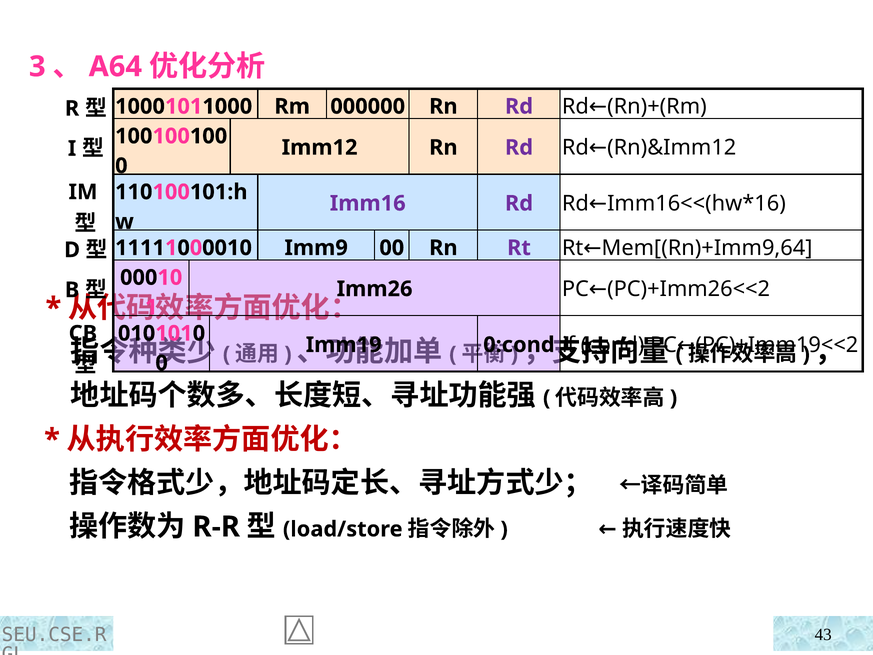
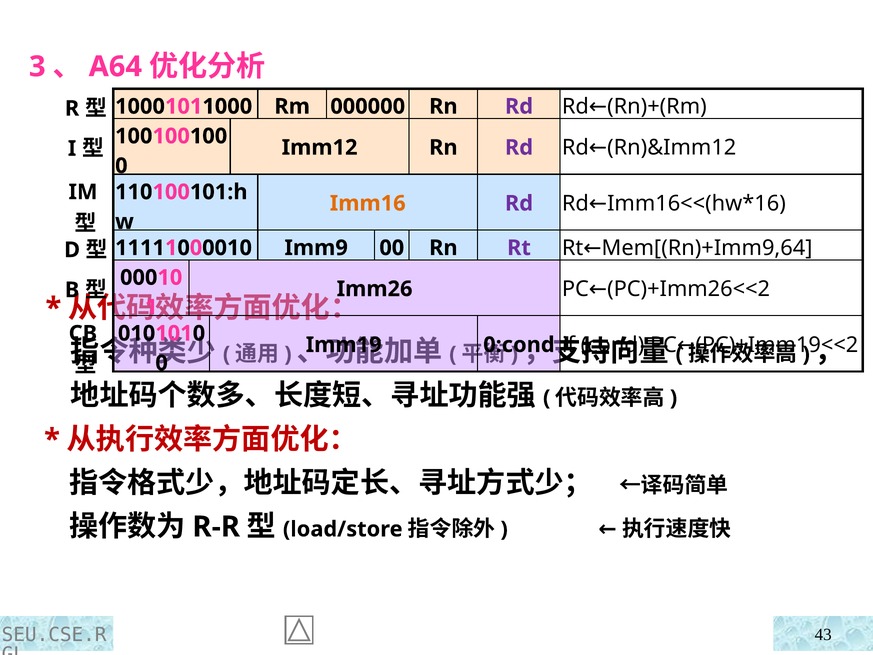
Imm16 colour: purple -> orange (368, 203)
